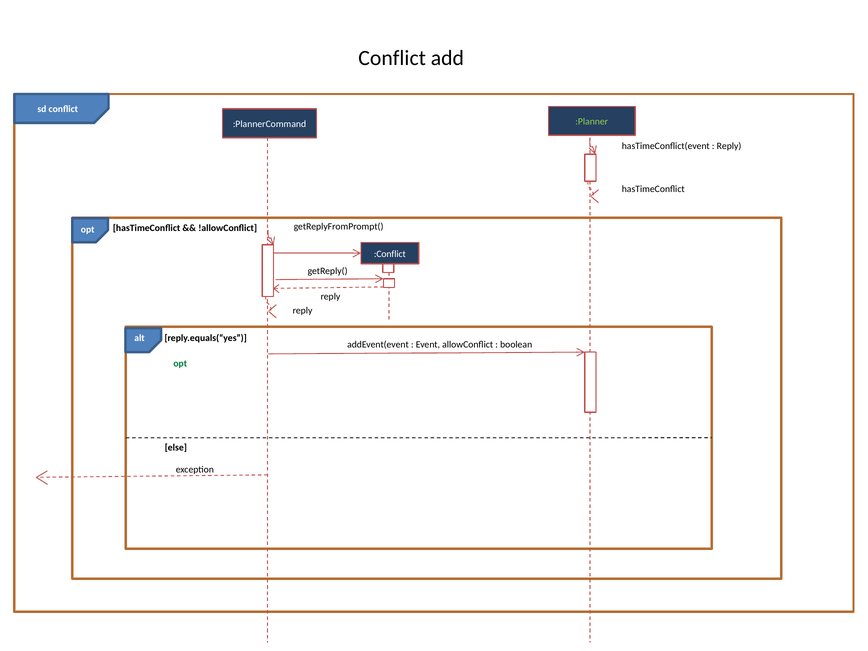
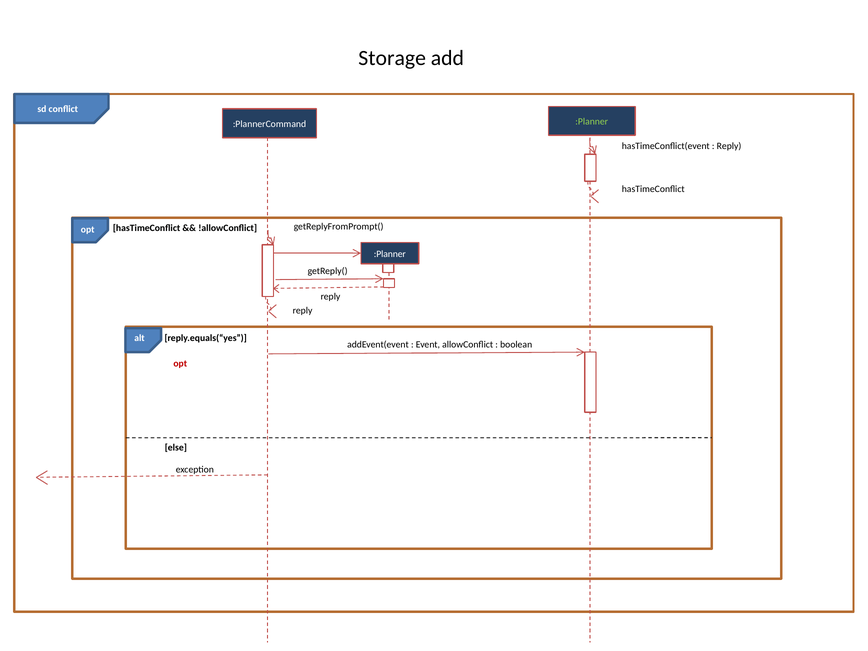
Conflict: Conflict -> Storage (392, 58)
:Conflict: :Conflict -> :Planner (390, 254)
opt colour: green -> red (180, 364)
